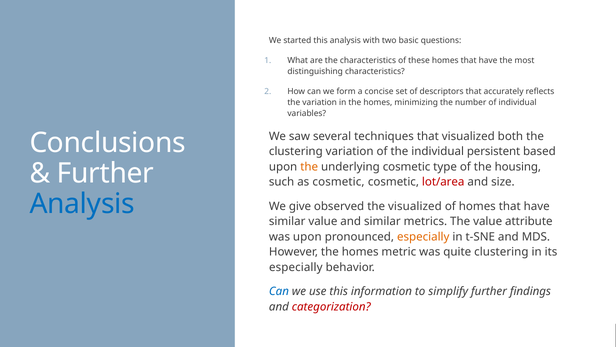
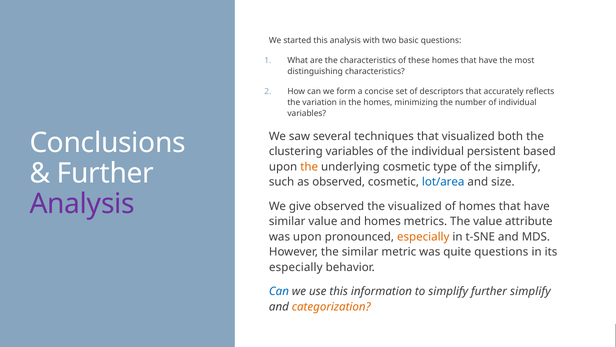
clustering variation: variation -> variables (350, 151)
the housing: housing -> simplify (518, 167)
as cosmetic: cosmetic -> observed (339, 182)
lot/area colour: red -> blue (443, 182)
Analysis colour: blue -> purple (82, 204)
and similar: similar -> homes (382, 221)
However the homes: homes -> similar (360, 252)
quite clustering: clustering -> questions (501, 252)
further findings: findings -> simplify (530, 291)
categorization colour: red -> orange (331, 306)
